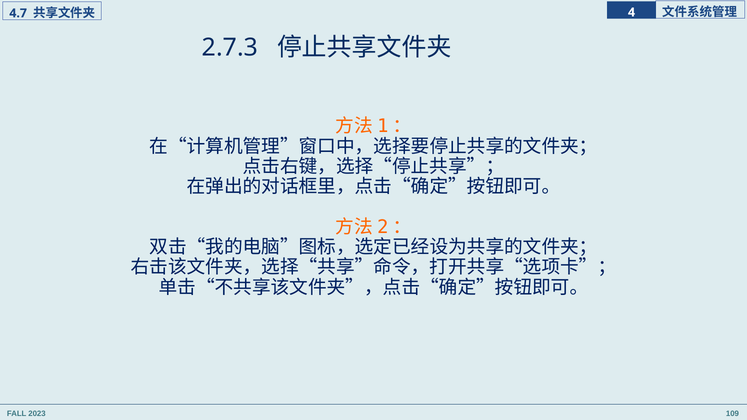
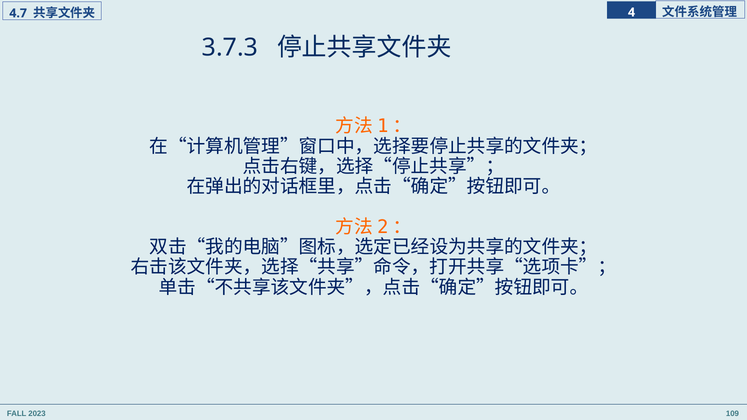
2.7.3: 2.7.3 -> 3.7.3 (230, 48)
